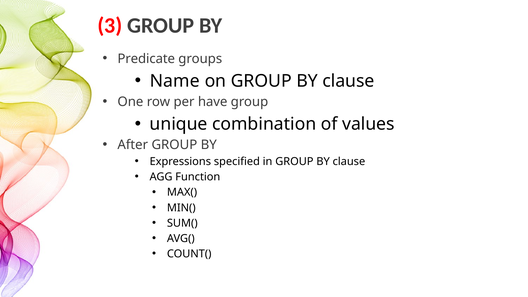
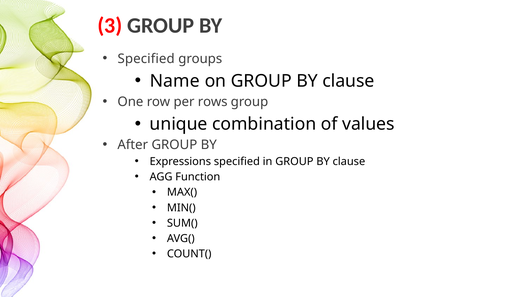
Predicate: Predicate -> Specified (146, 59)
have: have -> rows (213, 102)
